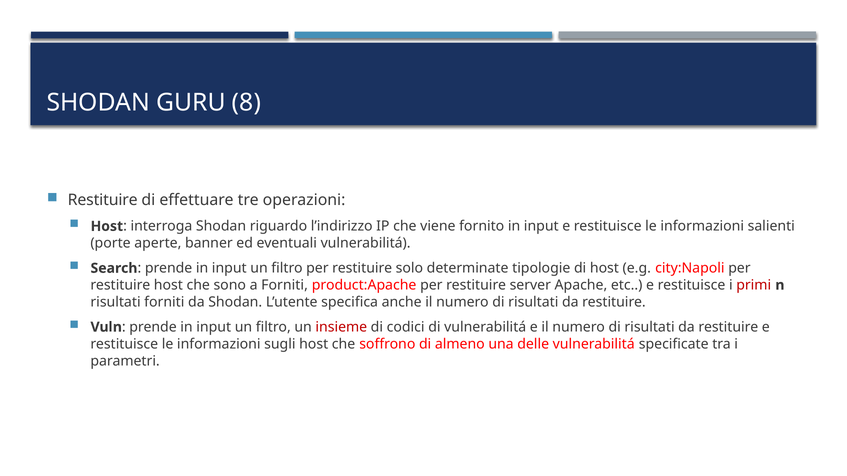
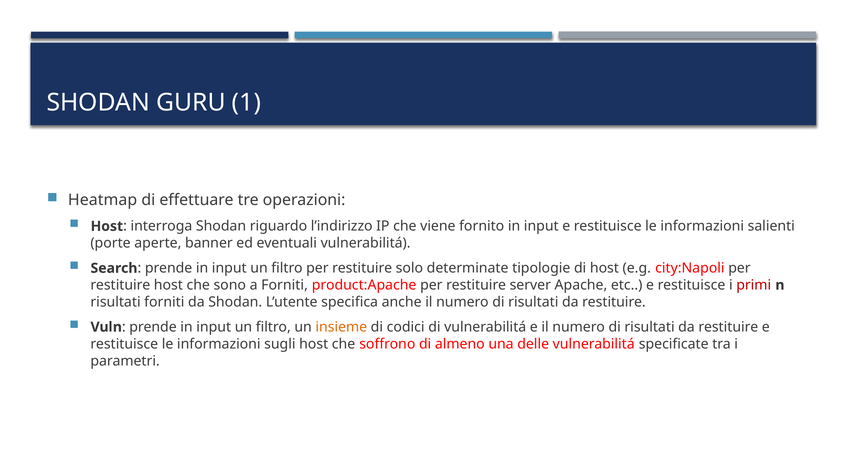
8: 8 -> 1 (246, 103)
Restituire: Restituire -> Heatmap (103, 200)
insieme colour: red -> orange (341, 327)
